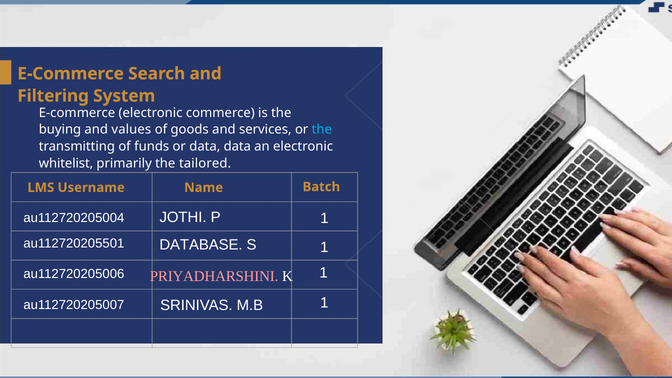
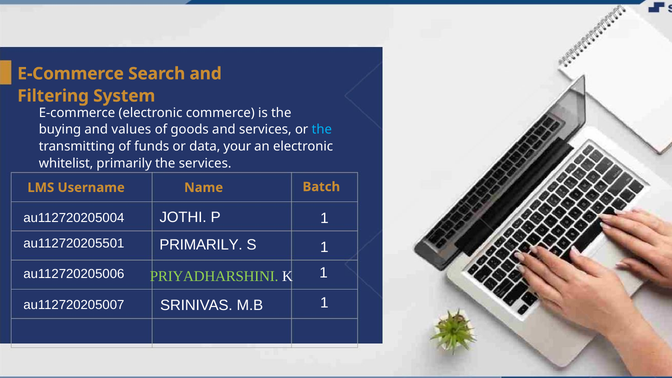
data data: data -> your (237, 146)
the tailored: tailored -> services (205, 163)
DATABASE: DATABASE -> PRIMARILY (201, 245)
PRIYADHARSHINI colour: pink -> light green (214, 276)
